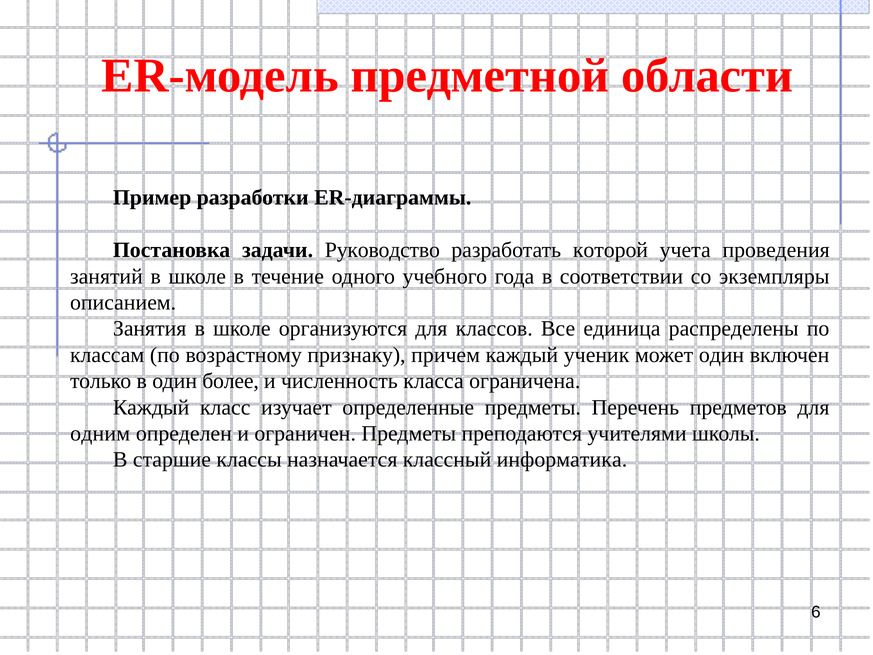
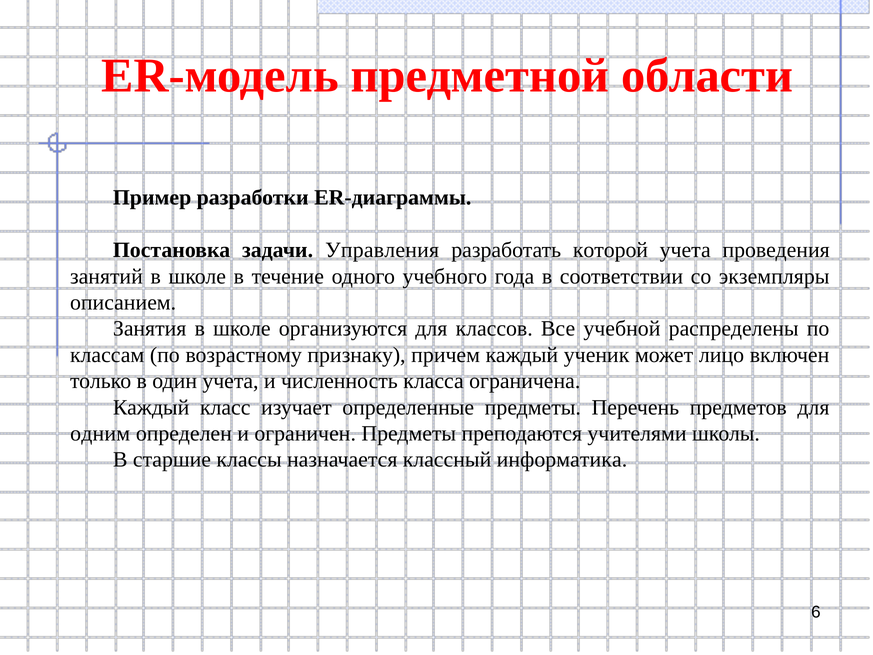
Руководство: Руководство -> Управления (382, 250)
единица: единица -> учебной (622, 329)
может один: один -> лицо (722, 355)
один более: более -> учета (230, 381)
